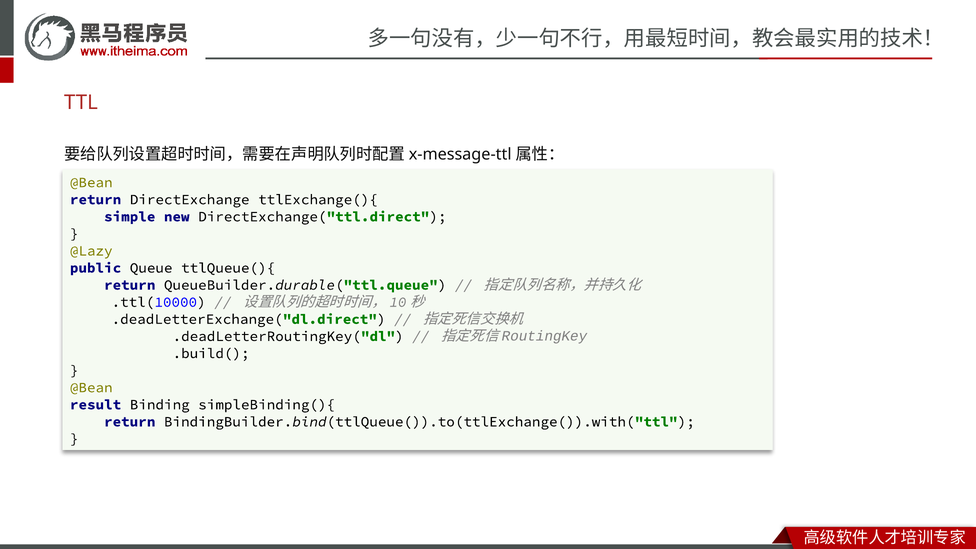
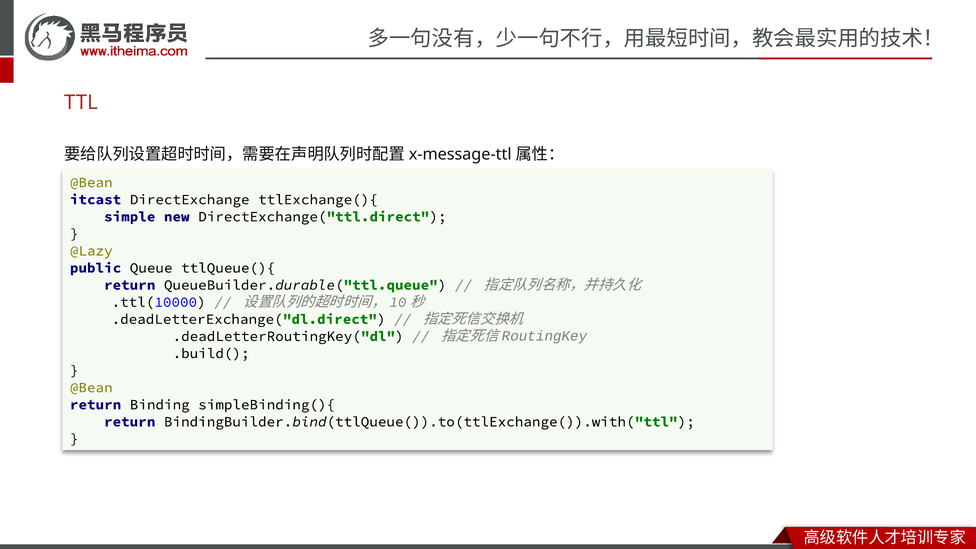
return: return -> itcast (96, 200)
result: result -> return (96, 405)
